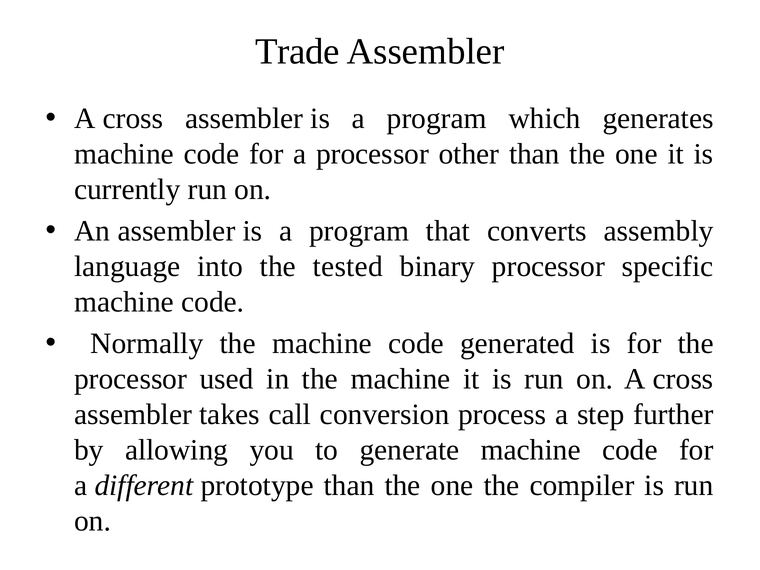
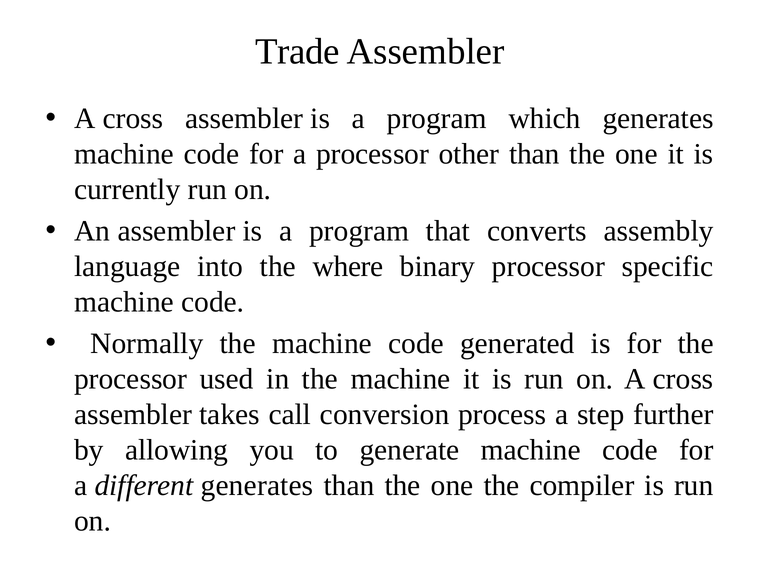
tested: tested -> where (348, 266)
different prototype: prototype -> generates (257, 485)
